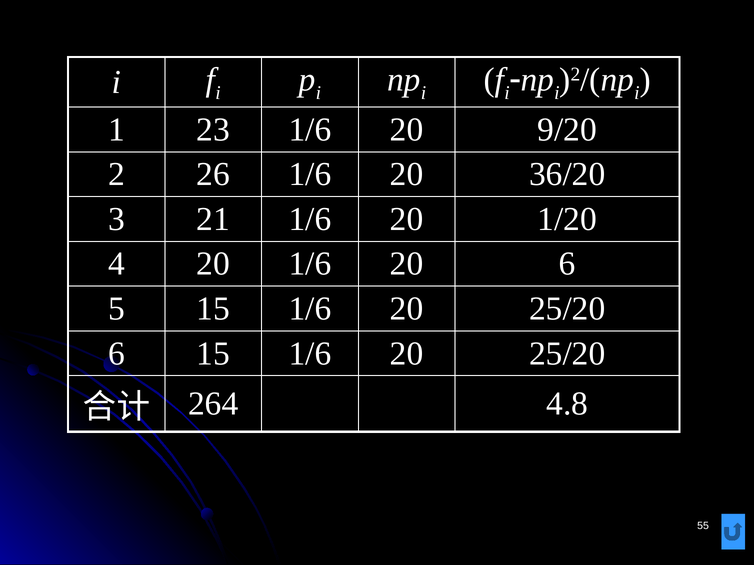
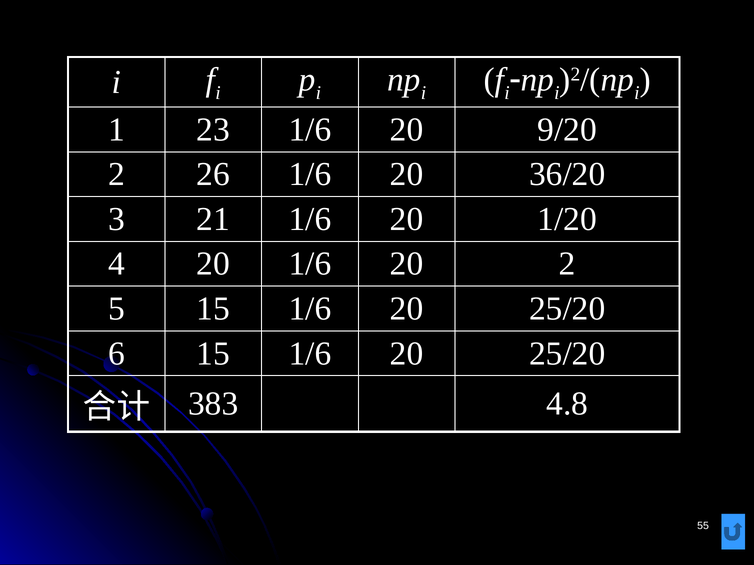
20 6: 6 -> 2 (567, 264)
264: 264 -> 383 (213, 404)
